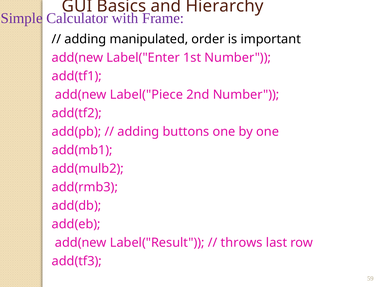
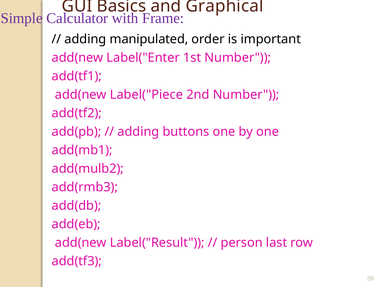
Hierarchy: Hierarchy -> Graphical (225, 6)
throws: throws -> person (242, 243)
